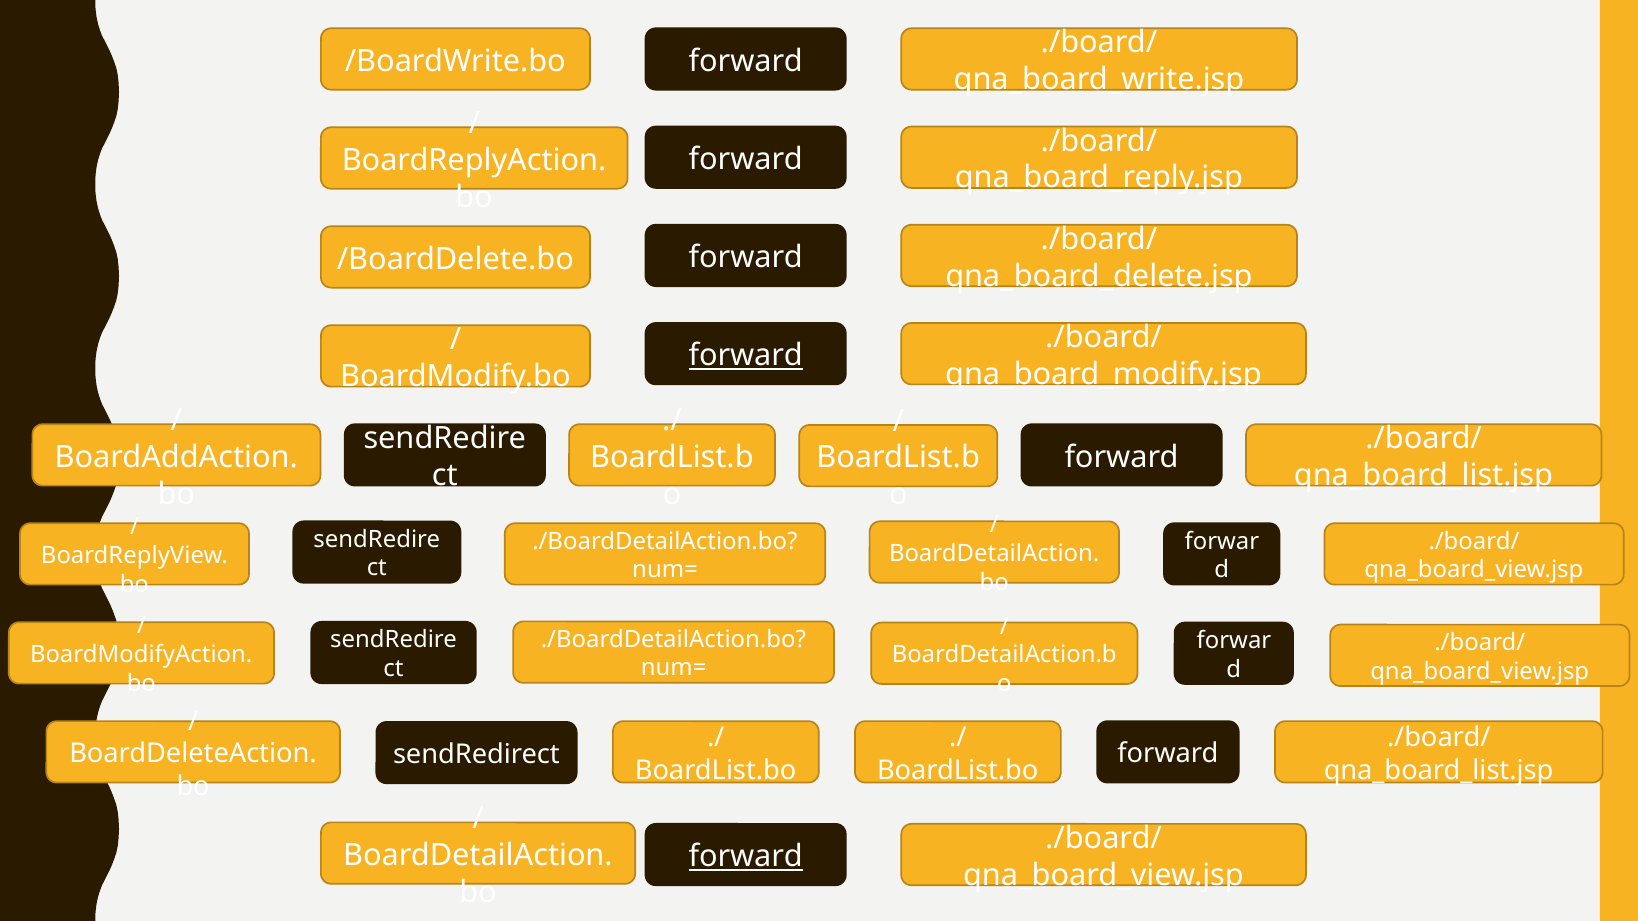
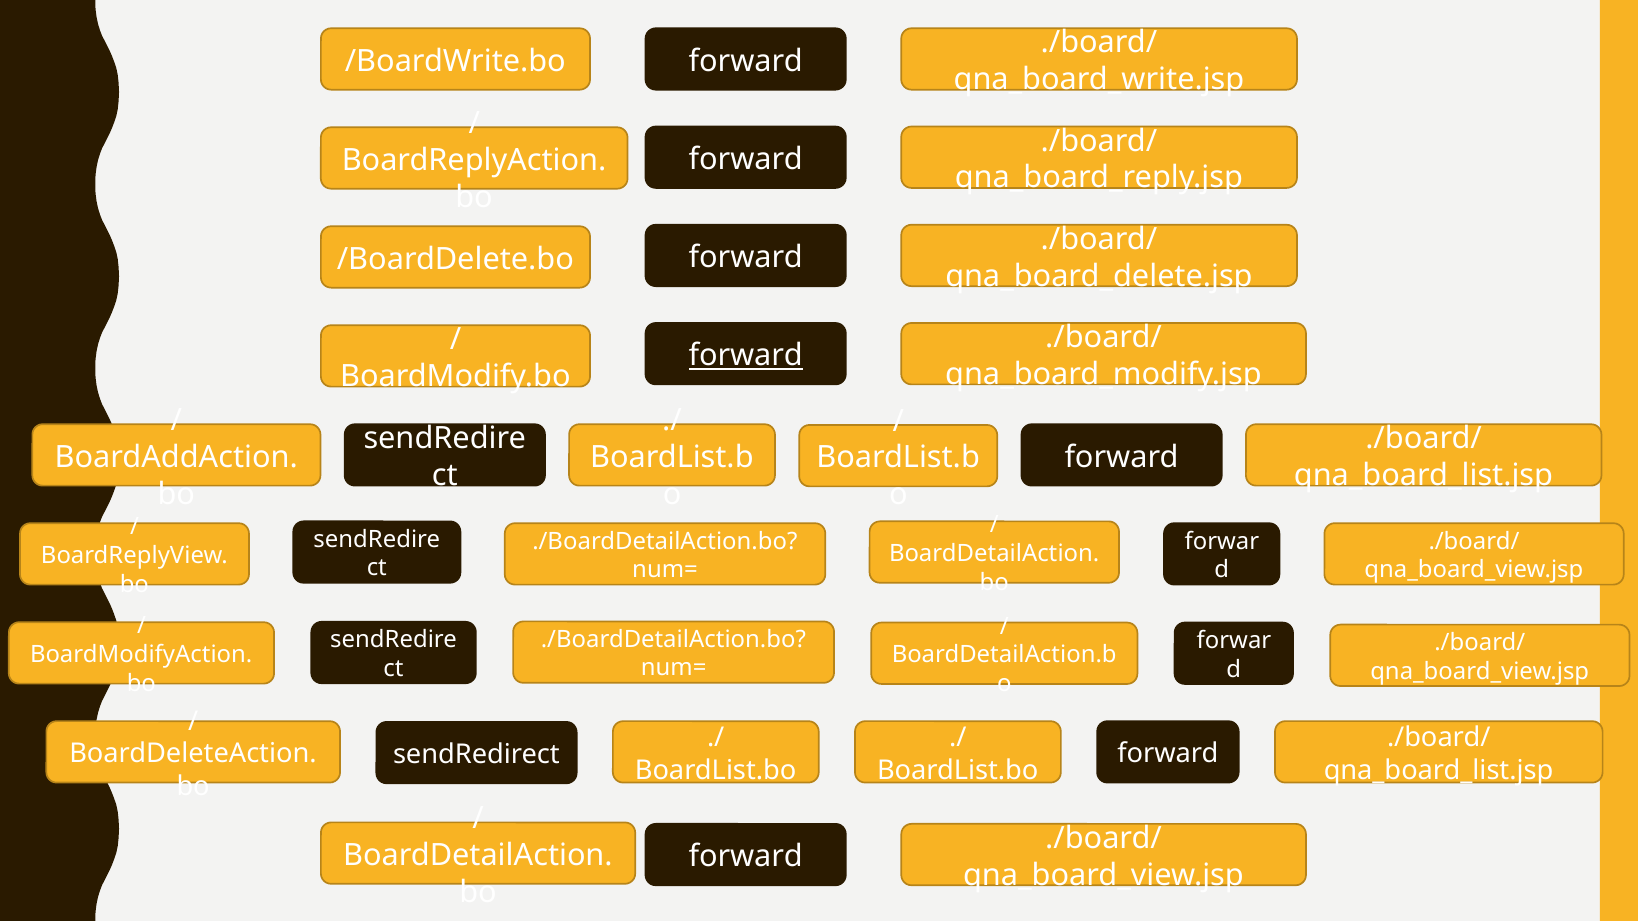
forward underline: present -> none (746, 857)
